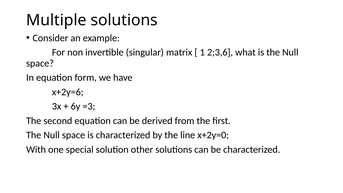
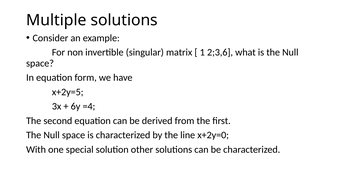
x+2y=6: x+2y=6 -> x+2y=5 (68, 92)
=3: =3 -> =4 (89, 106)
